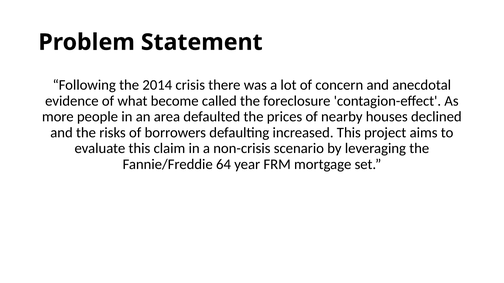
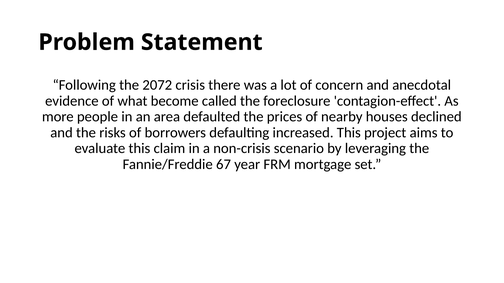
2014: 2014 -> 2072 (157, 85)
64: 64 -> 67 (224, 165)
